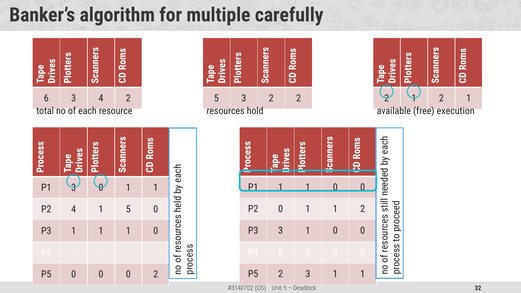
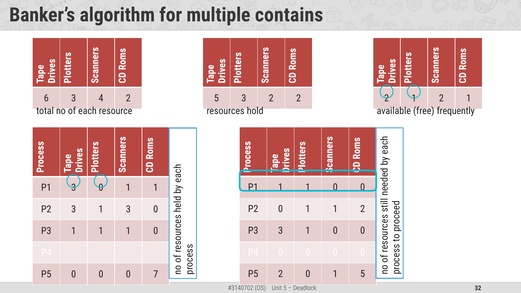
carefully: carefully -> contains (289, 15)
execution: execution -> frequently (456, 111)
P2 4: 4 -> 3 (74, 209)
1 5: 5 -> 3 (128, 209)
2 3: 3 -> 0 (308, 274)
1: 1 -> 5 (363, 274)
0 2: 2 -> 7 (156, 274)
